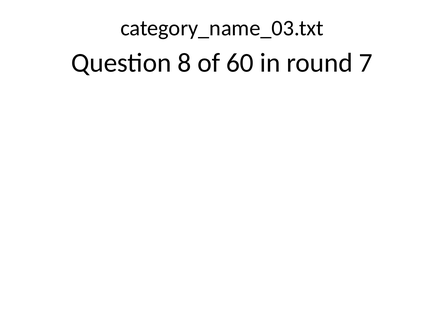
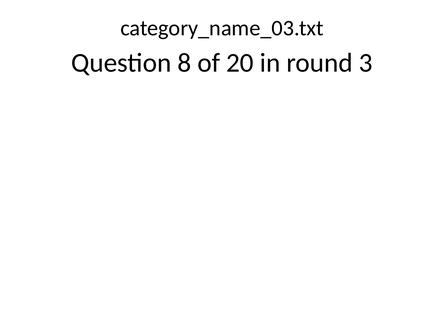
60: 60 -> 20 (240, 63)
7: 7 -> 3 (366, 63)
